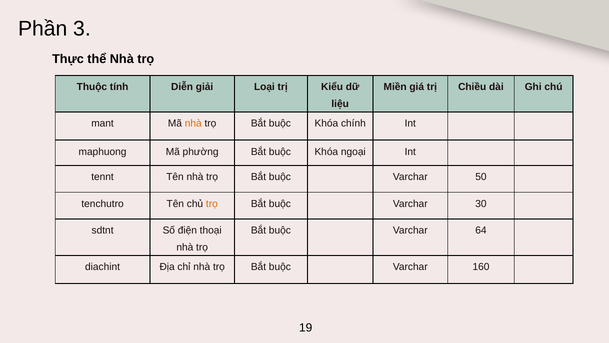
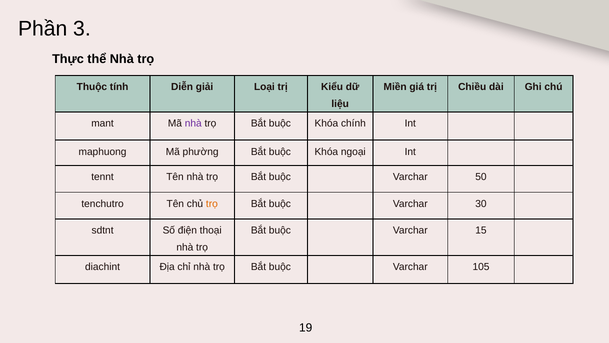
nhà colour: orange -> purple (193, 123)
64: 64 -> 15 (481, 230)
160: 160 -> 105 (481, 267)
